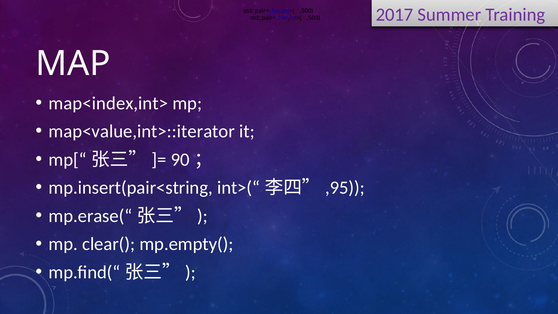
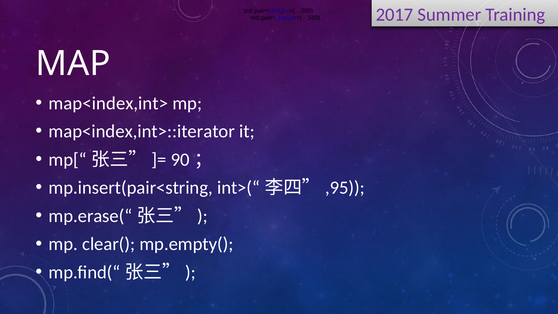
map<value,int>::iterator: map<value,int>::iterator -> map<index,int>::iterator (142, 131)
